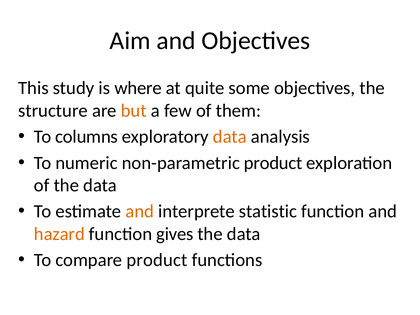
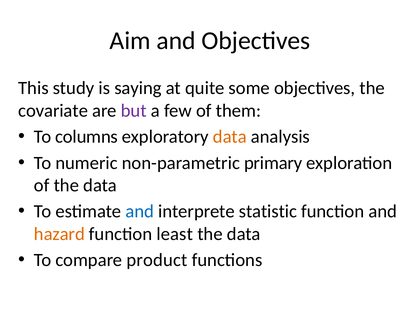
where: where -> saying (138, 88)
structure: structure -> covariate (53, 111)
but colour: orange -> purple (134, 111)
non-parametric product: product -> primary (273, 163)
and colour: orange -> blue (140, 211)
gives: gives -> least (175, 234)
